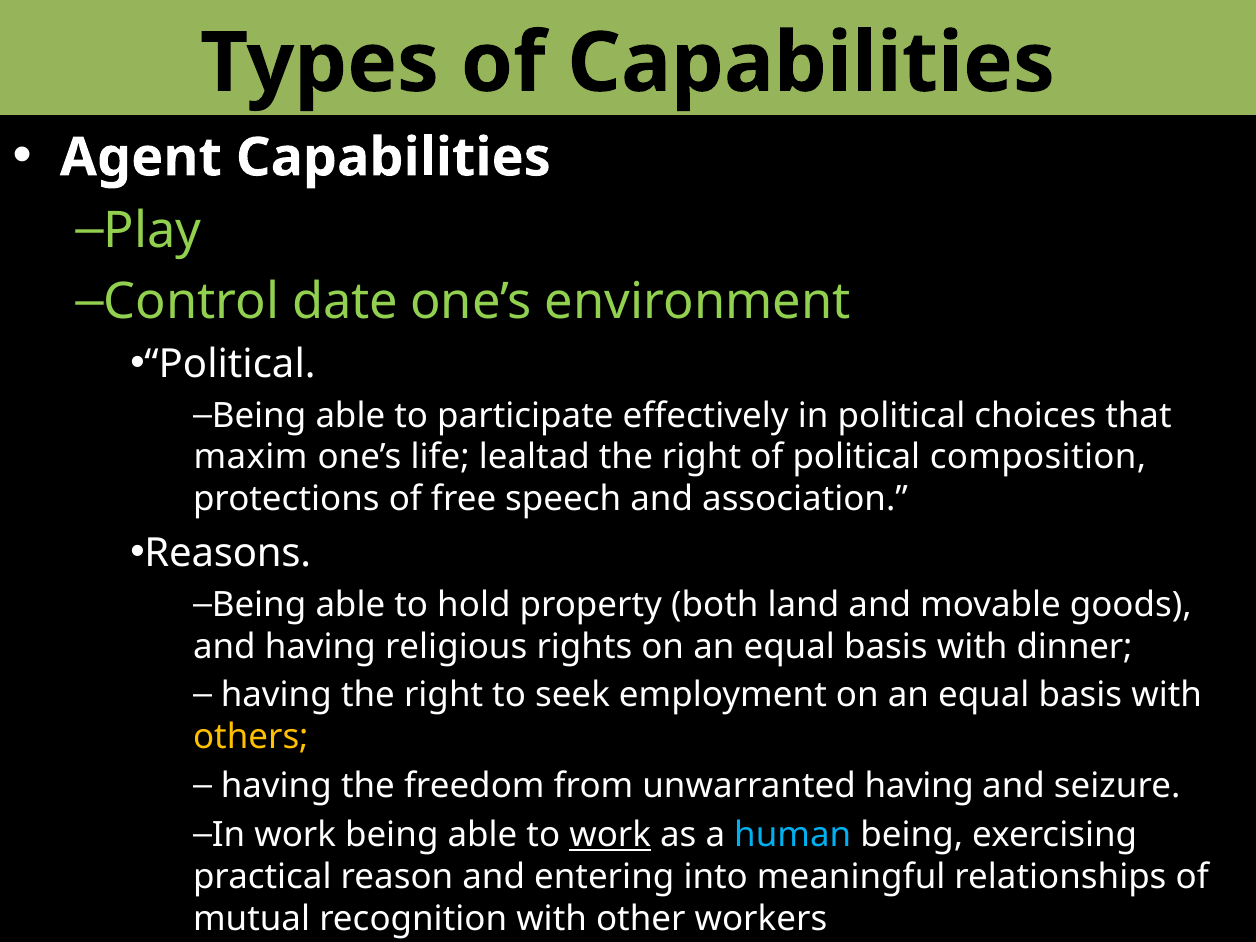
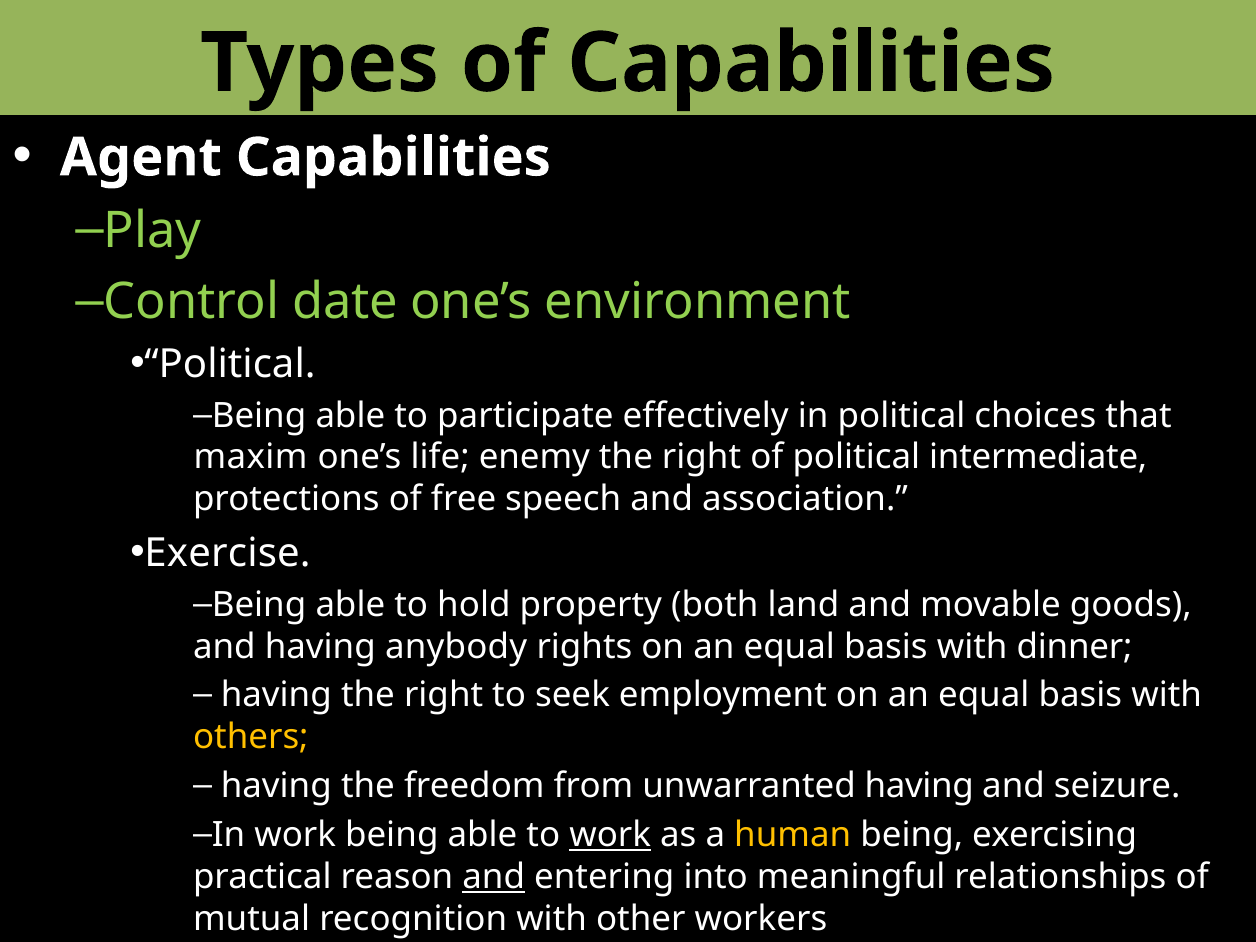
lealtad: lealtad -> enemy (534, 457)
composition: composition -> intermediate (1038, 457)
Reasons: Reasons -> Exercise (228, 553)
religious: religious -> anybody (456, 647)
human colour: light blue -> yellow (793, 835)
and underline: none -> present (494, 877)
